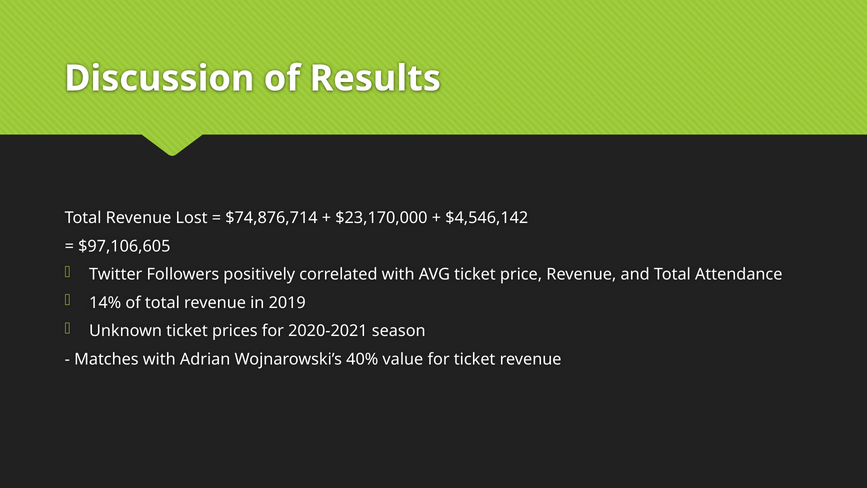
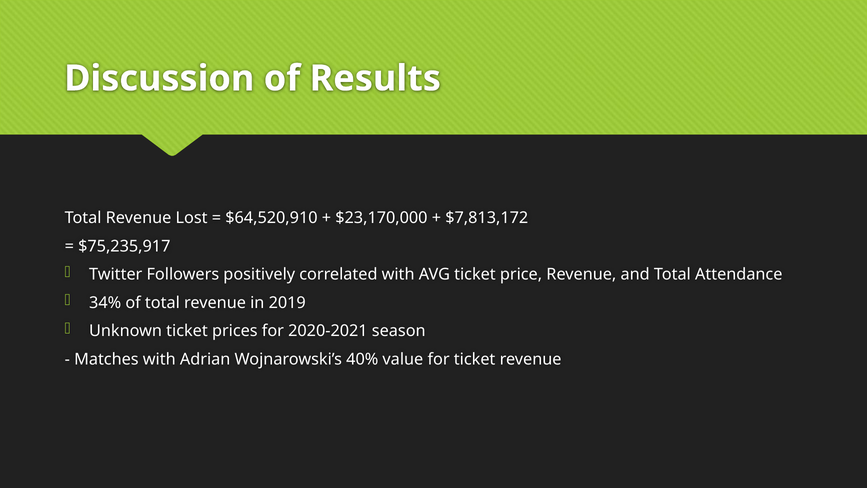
$74,876,714: $74,876,714 -> $64,520,910 (271, 218)
$4,546,142: $4,546,142 -> $7,813,172 (487, 218)
$97,106,605: $97,106,605 -> $75,235,917 (124, 246)
14%: 14% -> 34% (105, 303)
